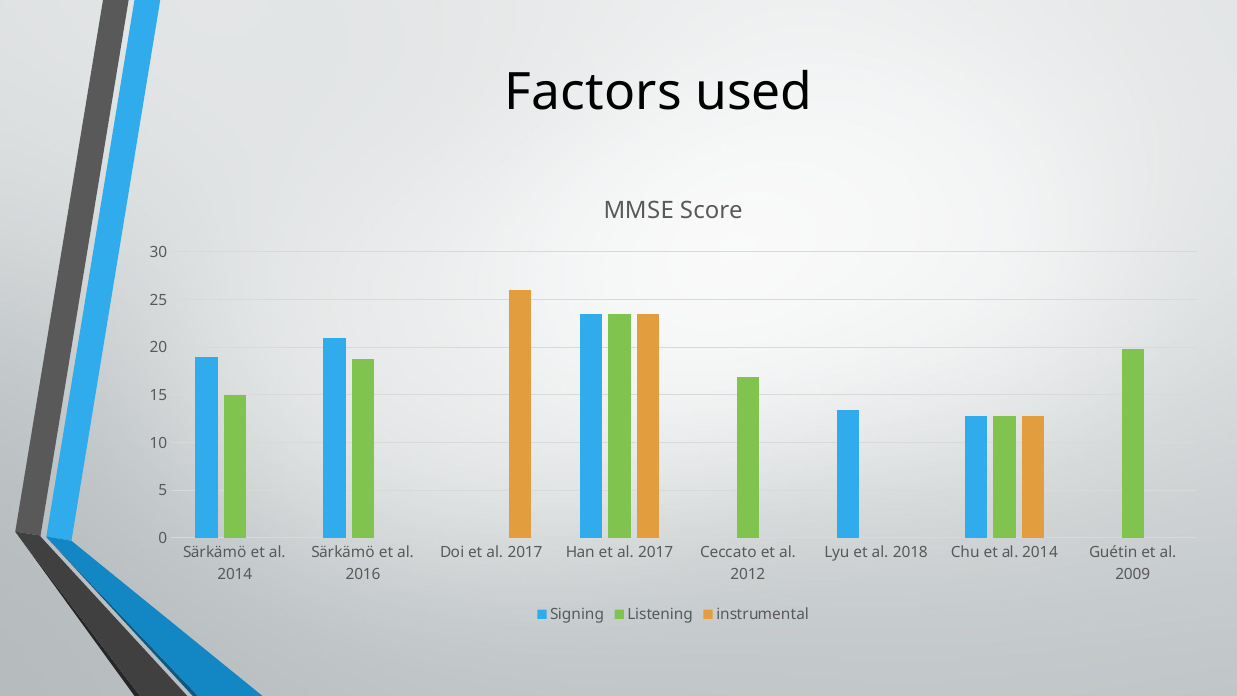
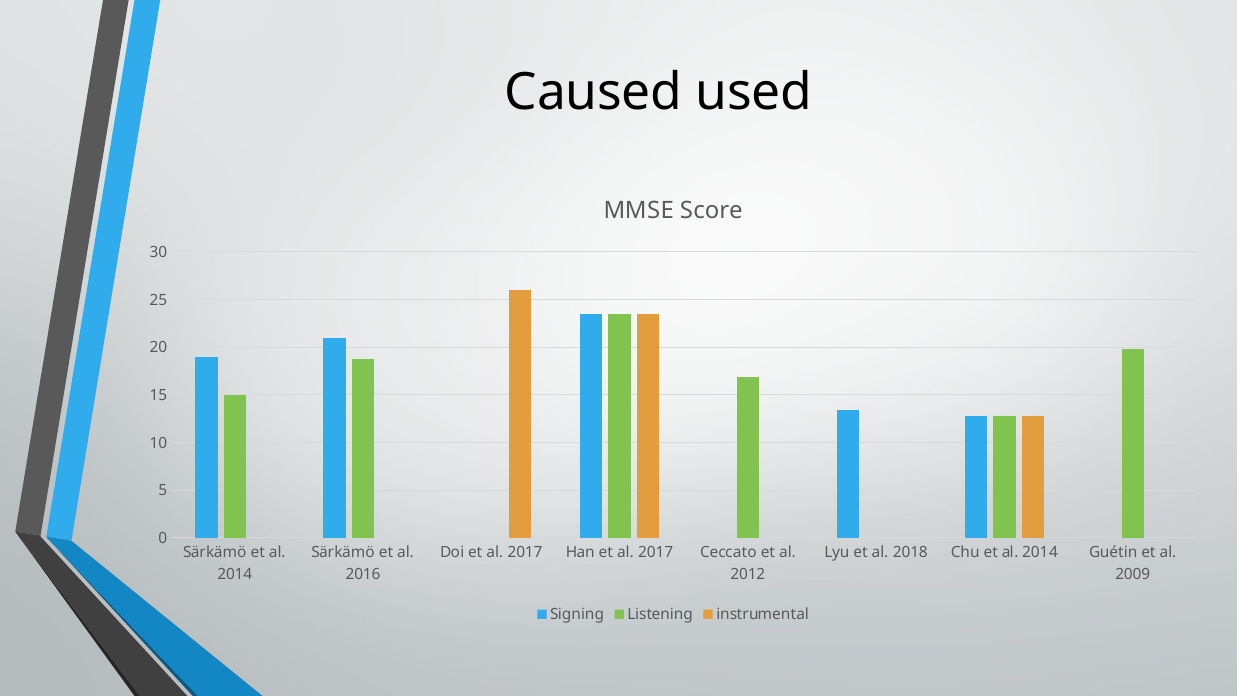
Factors: Factors -> Caused (594, 92)
